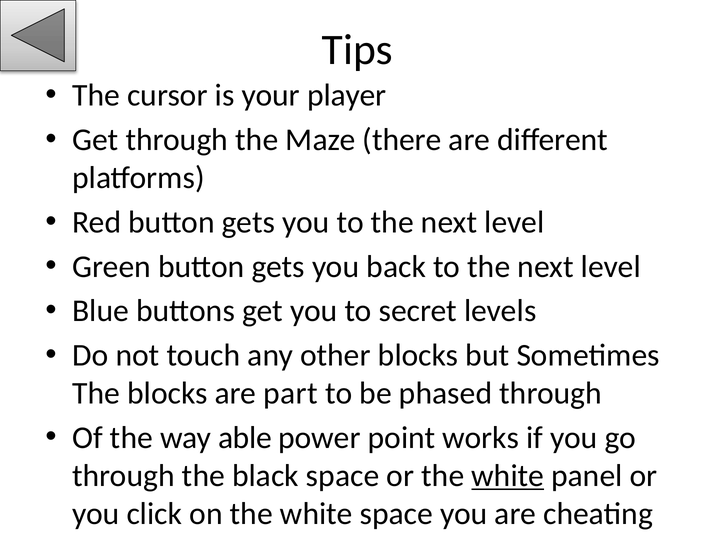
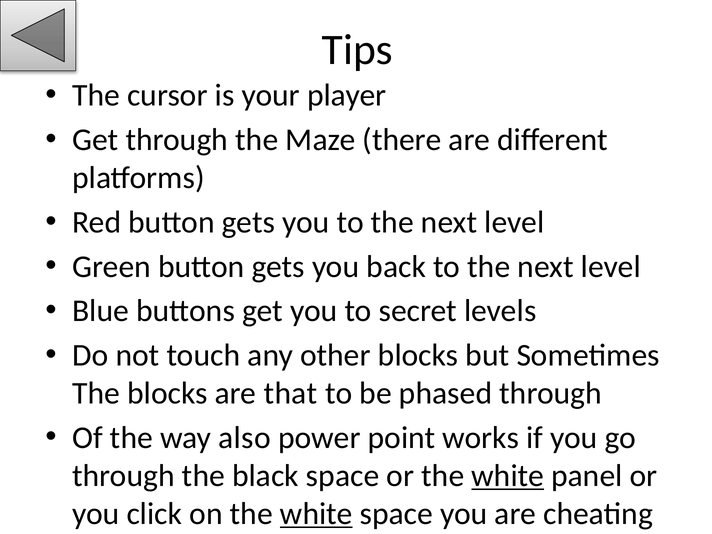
part: part -> that (291, 393)
able: able -> also (245, 438)
white underline: none -> present (316, 514)
